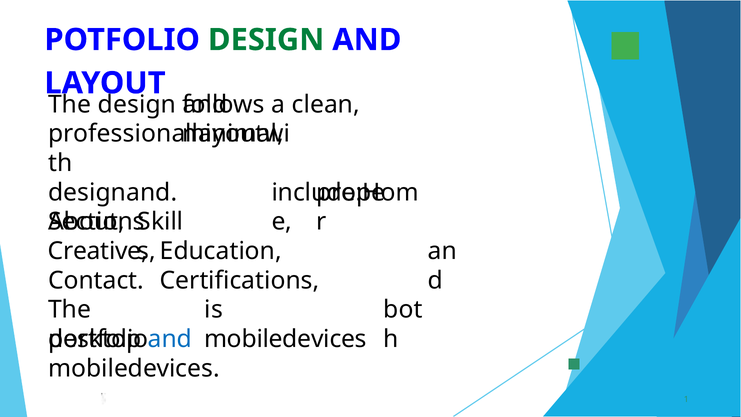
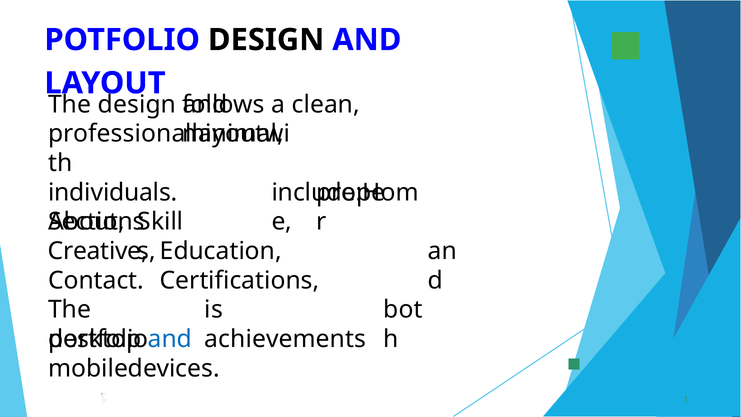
DESIGN colour: green -> black (266, 40)
designand: designand -> individuals (113, 192)
mobiledevices: mobiledevices -> achievements (285, 339)
